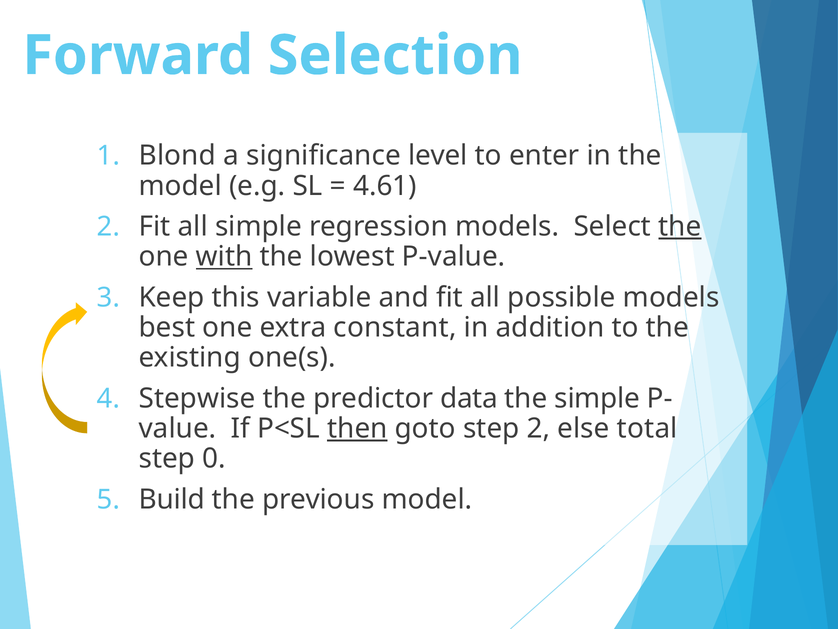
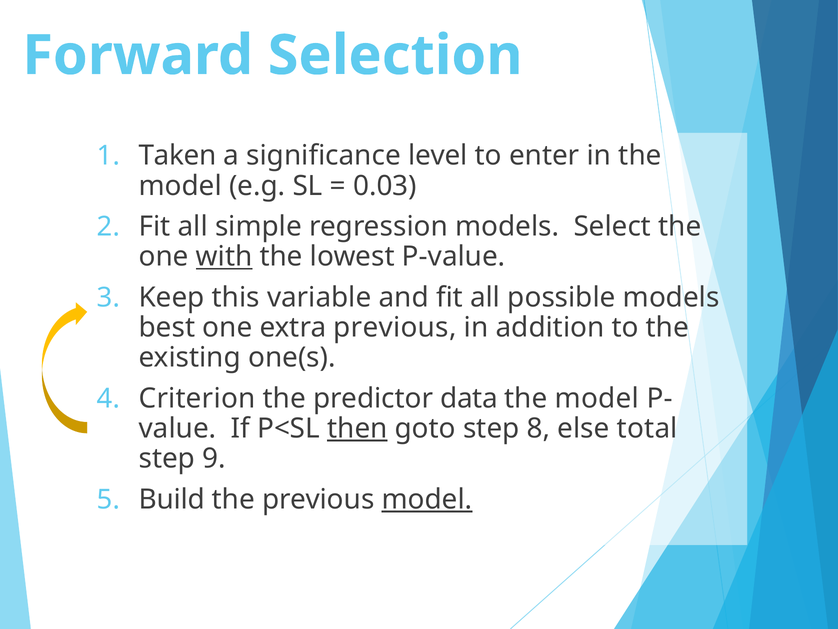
Blond: Blond -> Taken (178, 156)
4.61: 4.61 -> 0.03 (385, 186)
the underline: present -> none (680, 226)
extra constant: constant -> previous (395, 327)
Stepwise: Stepwise -> Criterion (197, 398)
simple: simple -> model (597, 398)
step 2: 2 -> 8 (538, 428)
0: 0 -> 9 (214, 458)
model underline: none -> present (427, 499)
